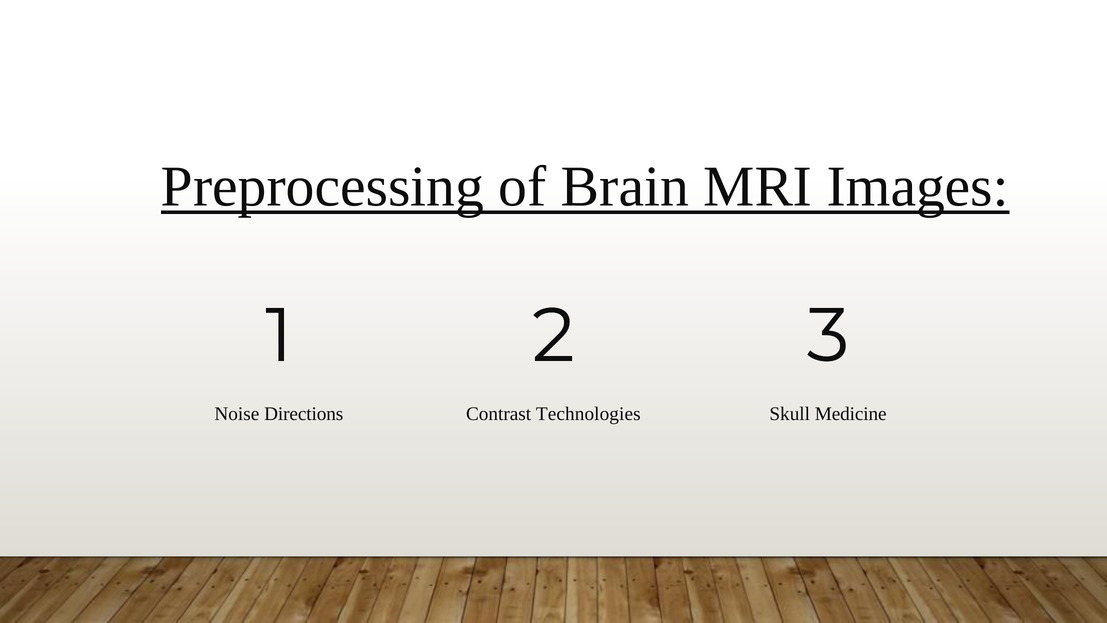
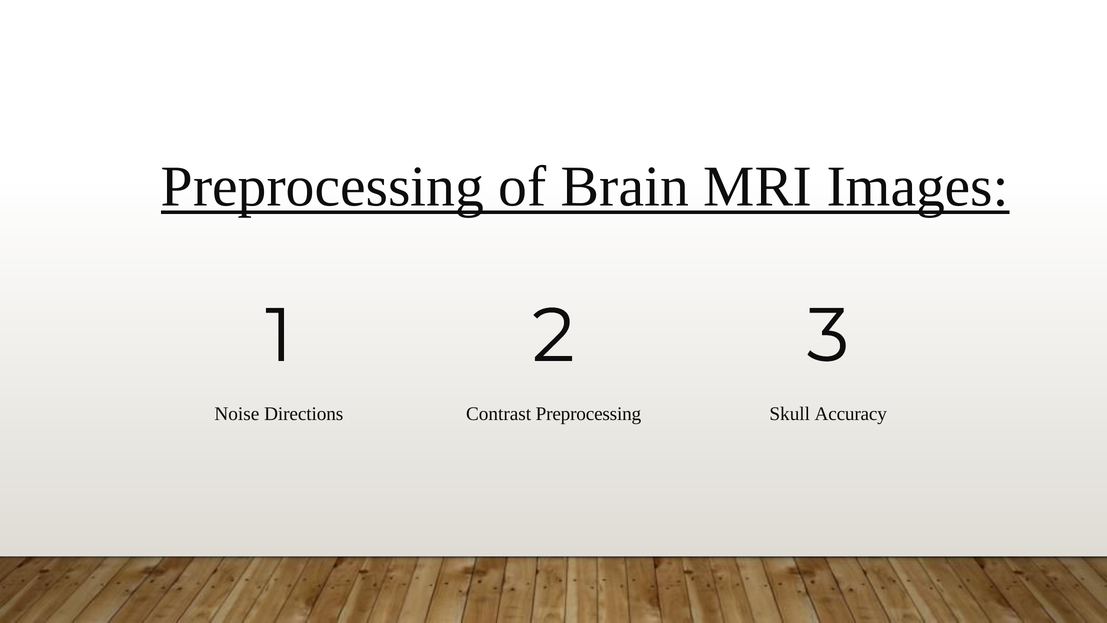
Contrast Technologies: Technologies -> Preprocessing (588, 414)
Medicine: Medicine -> Accuracy (851, 414)
